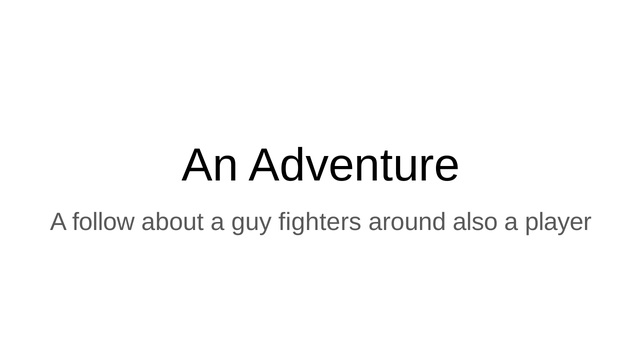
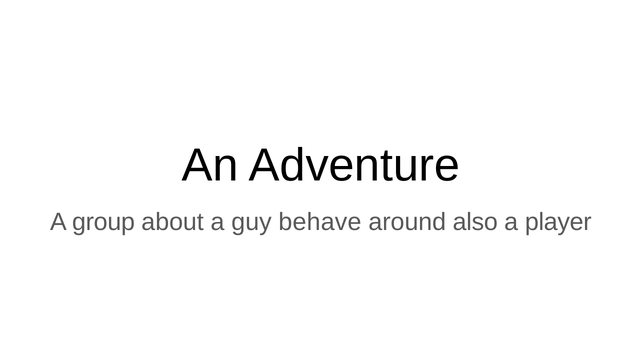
follow: follow -> group (103, 222)
fighters: fighters -> behave (320, 222)
